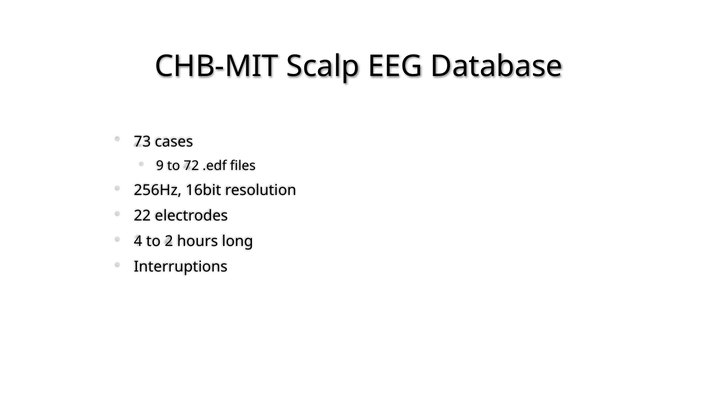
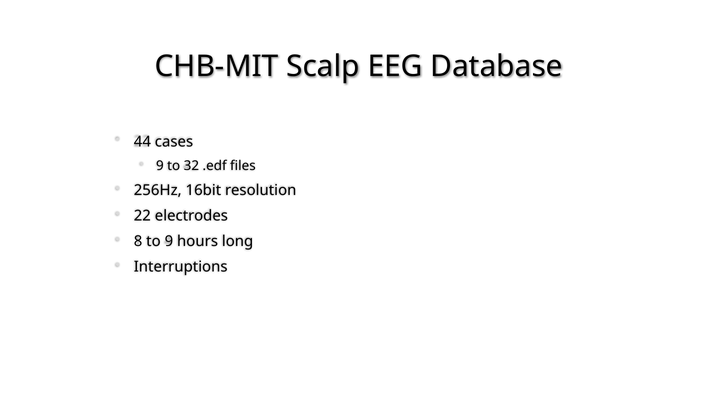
73: 73 -> 44 (142, 142)
72: 72 -> 32 (191, 166)
4: 4 -> 8 (138, 241)
to 2: 2 -> 9 (169, 241)
